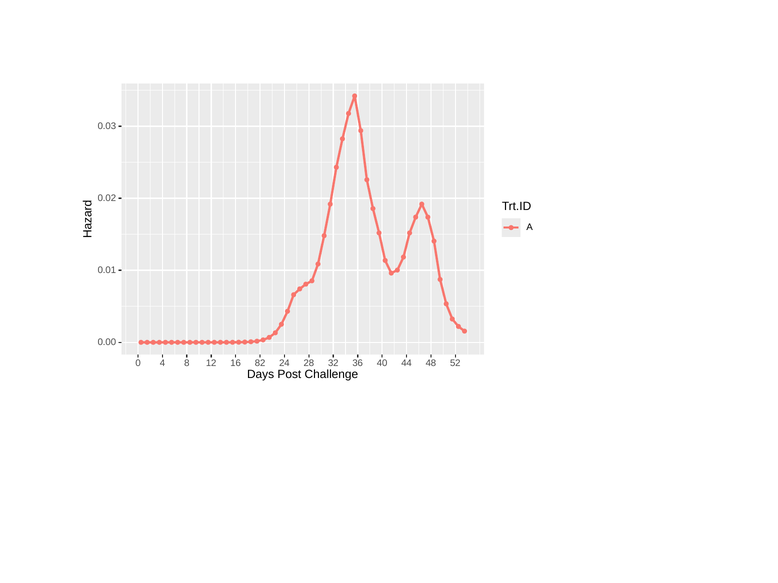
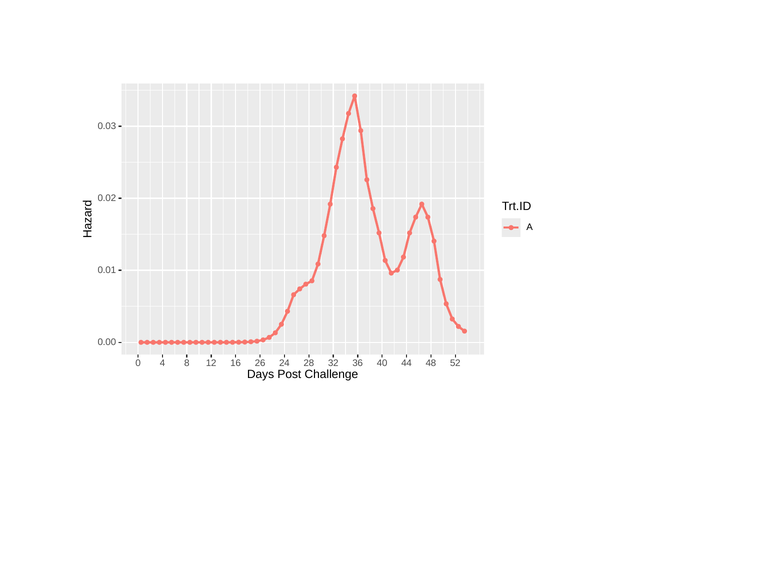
82: 82 -> 26 (260, 363)
